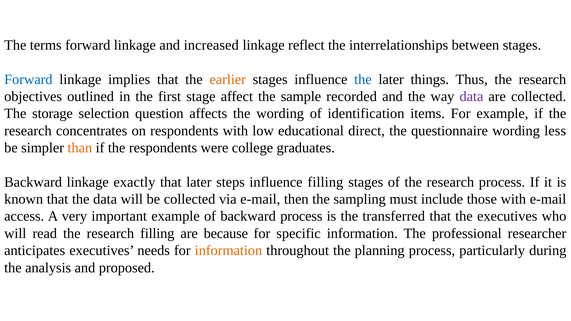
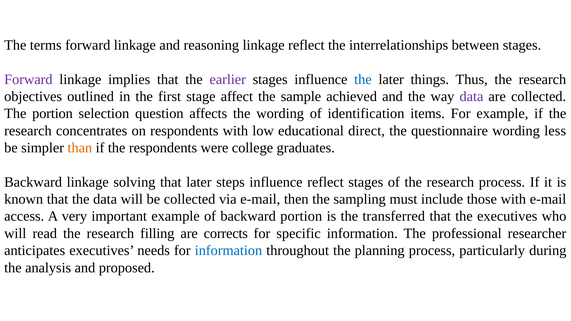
increased: increased -> reasoning (211, 45)
Forward colour: blue -> purple (28, 79)
earlier colour: orange -> purple (228, 79)
recorded: recorded -> achieved (352, 96)
The storage: storage -> portion (53, 114)
exactly: exactly -> solving (134, 182)
influence filling: filling -> reflect (325, 182)
backward process: process -> portion (301, 216)
because: because -> corrects (226, 234)
information colour: orange -> blue (228, 251)
